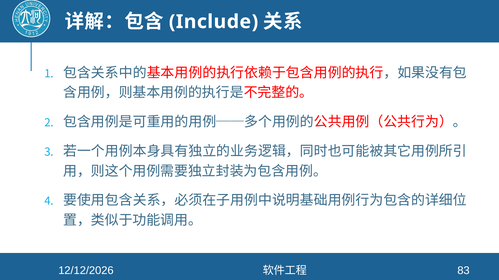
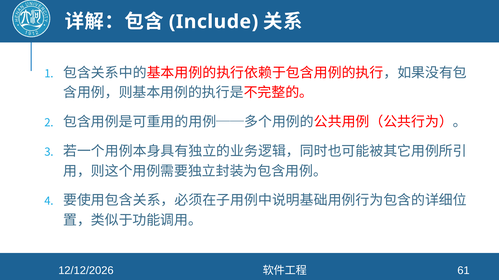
83: 83 -> 61 (464, 271)
